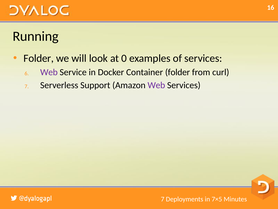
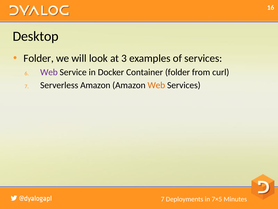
Running: Running -> Desktop (36, 36)
0: 0 -> 3 (124, 58)
Serverless Support: Support -> Amazon (95, 85)
Web colour: purple -> orange (156, 85)
